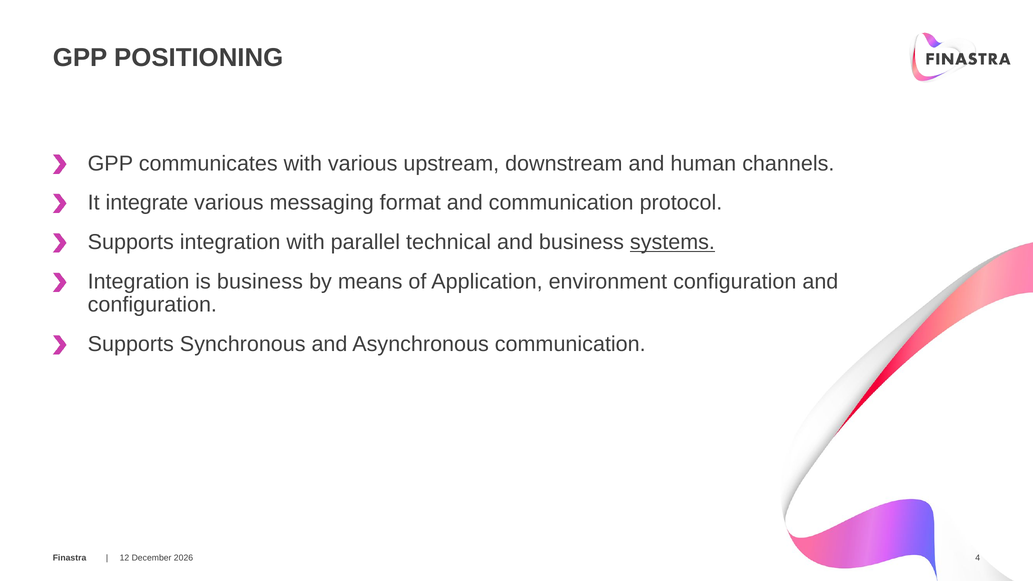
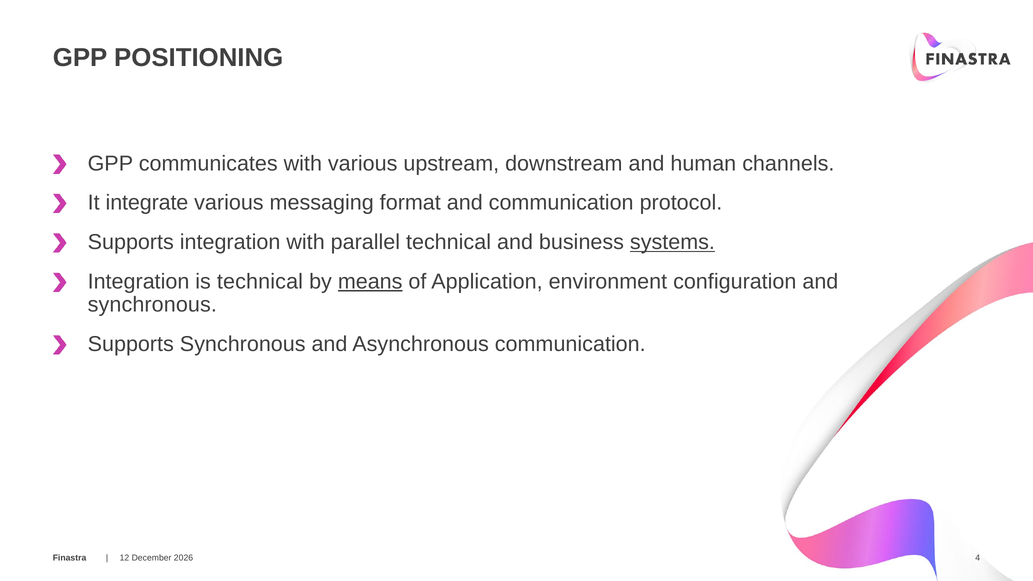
is business: business -> technical (260, 282)
means underline: none -> present (370, 282)
configuration: configuration -> synchronous (152, 305)
